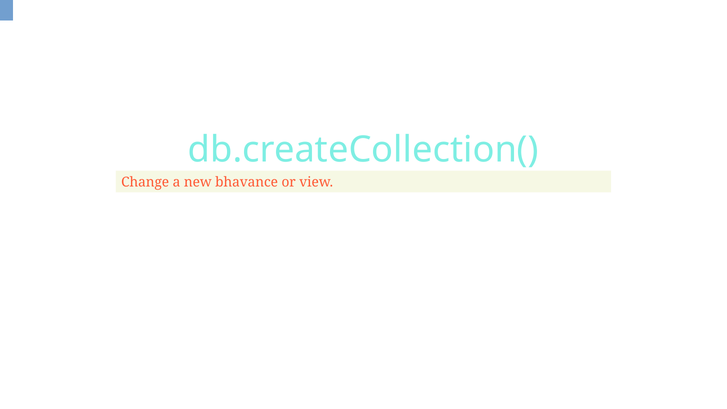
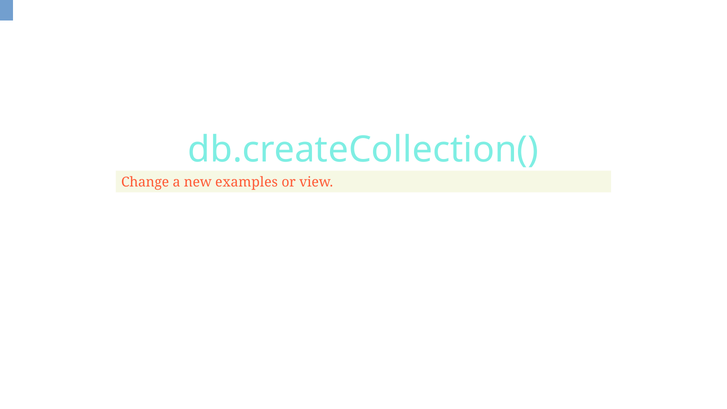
bhavance: bhavance -> examples (247, 182)
